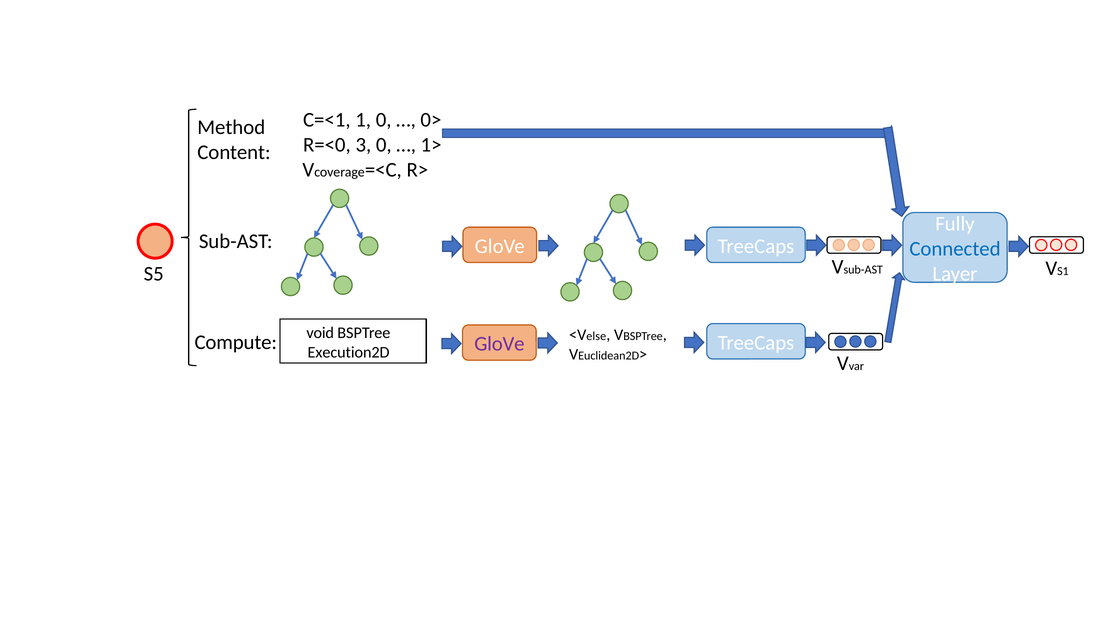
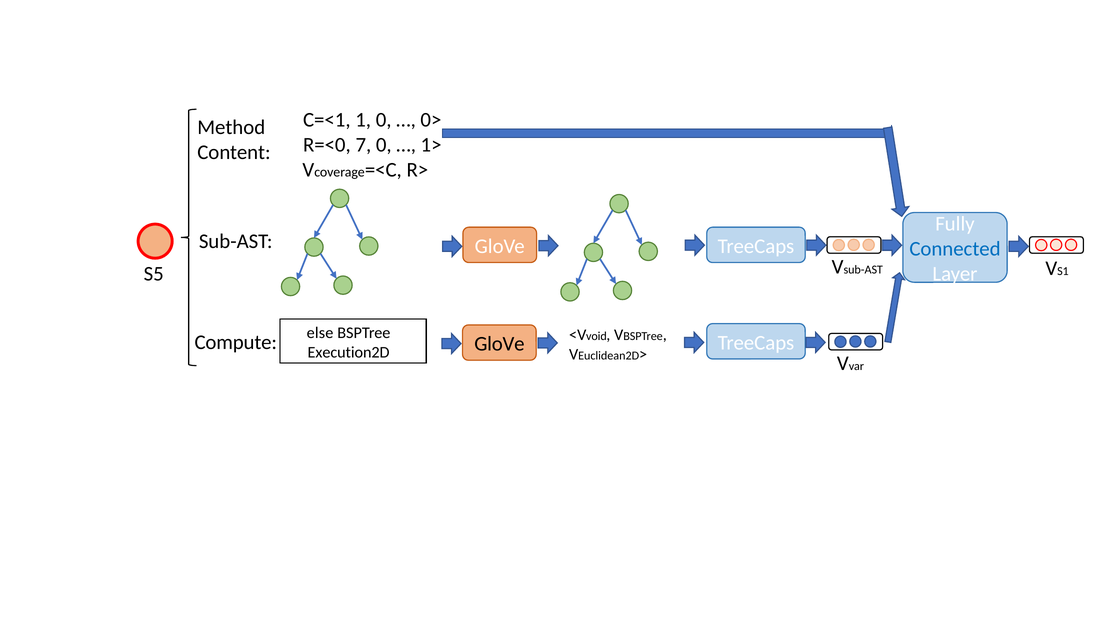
3: 3 -> 7 (363, 145)
void: void -> else (320, 333)
else: else -> void (596, 336)
GloVe colour: purple -> black (499, 344)
